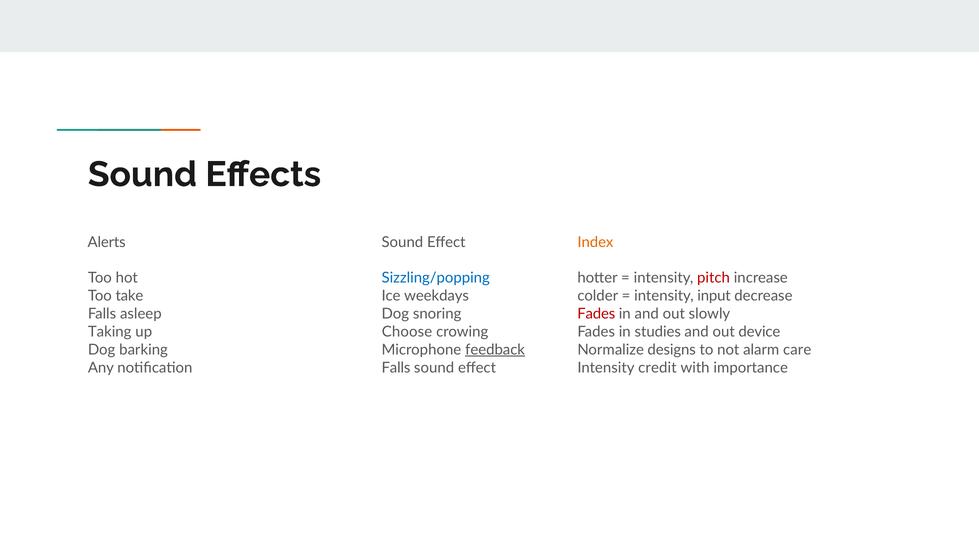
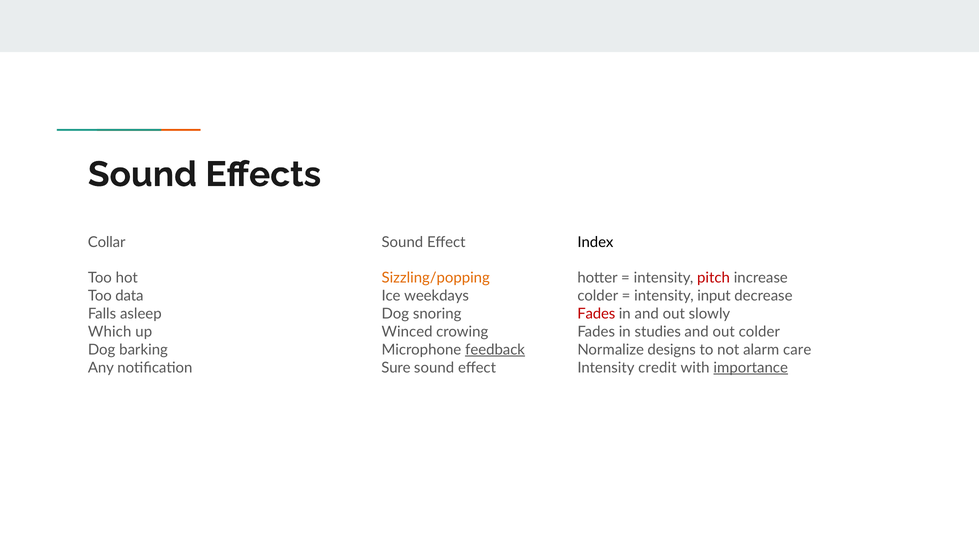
Alerts: Alerts -> Collar (107, 242)
Index colour: orange -> black (595, 242)
Sizzling/popping colour: blue -> orange (436, 278)
take: take -> data (129, 296)
Taking: Taking -> Which (110, 332)
Choose: Choose -> Winced (407, 332)
out device: device -> colder (759, 332)
notification Falls: Falls -> Sure (396, 368)
importance underline: none -> present (751, 368)
